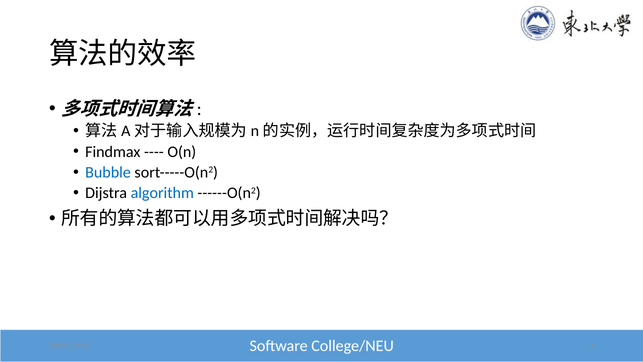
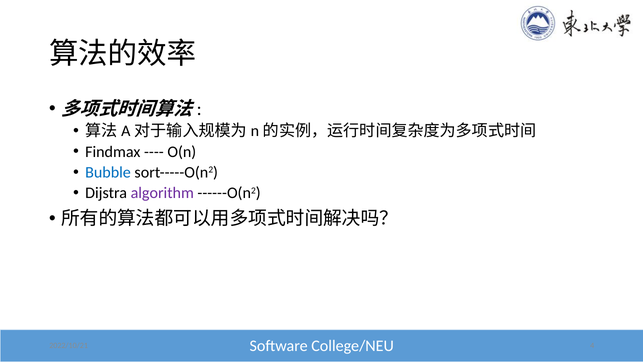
algorithm colour: blue -> purple (162, 193)
